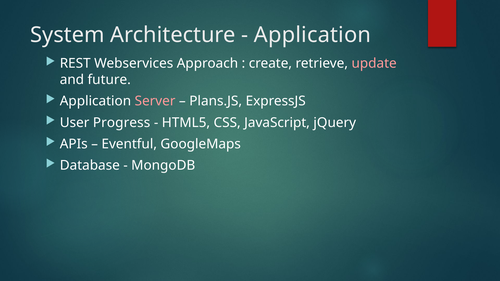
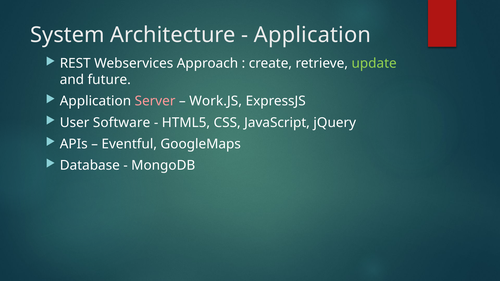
update colour: pink -> light green (374, 64)
Plans.JS: Plans.JS -> Work.JS (216, 101)
Progress: Progress -> Software (122, 123)
